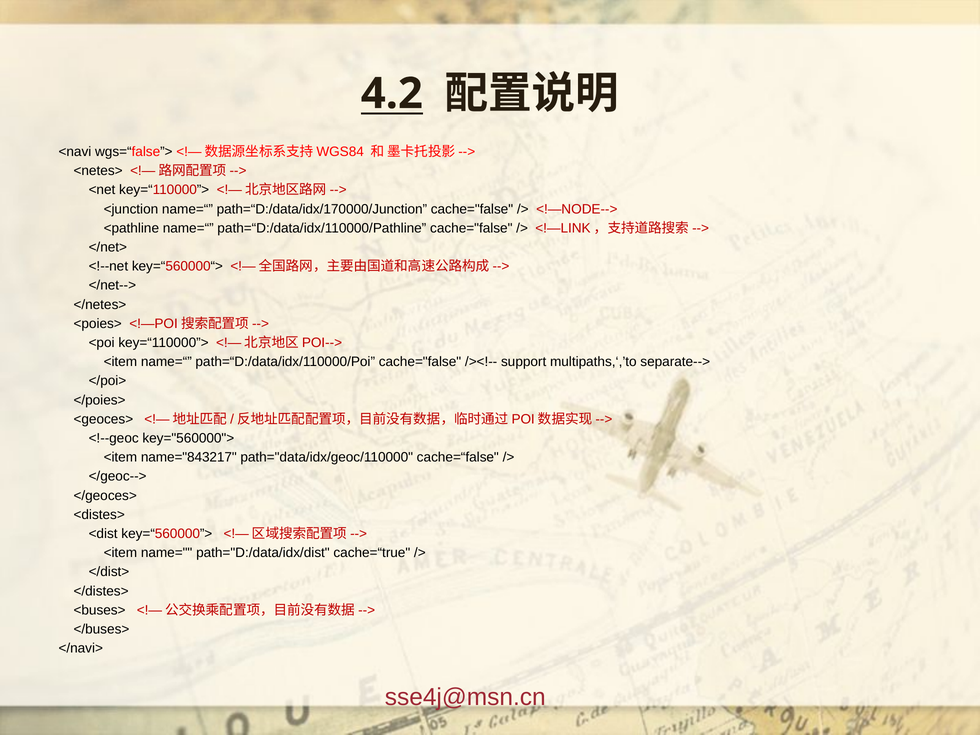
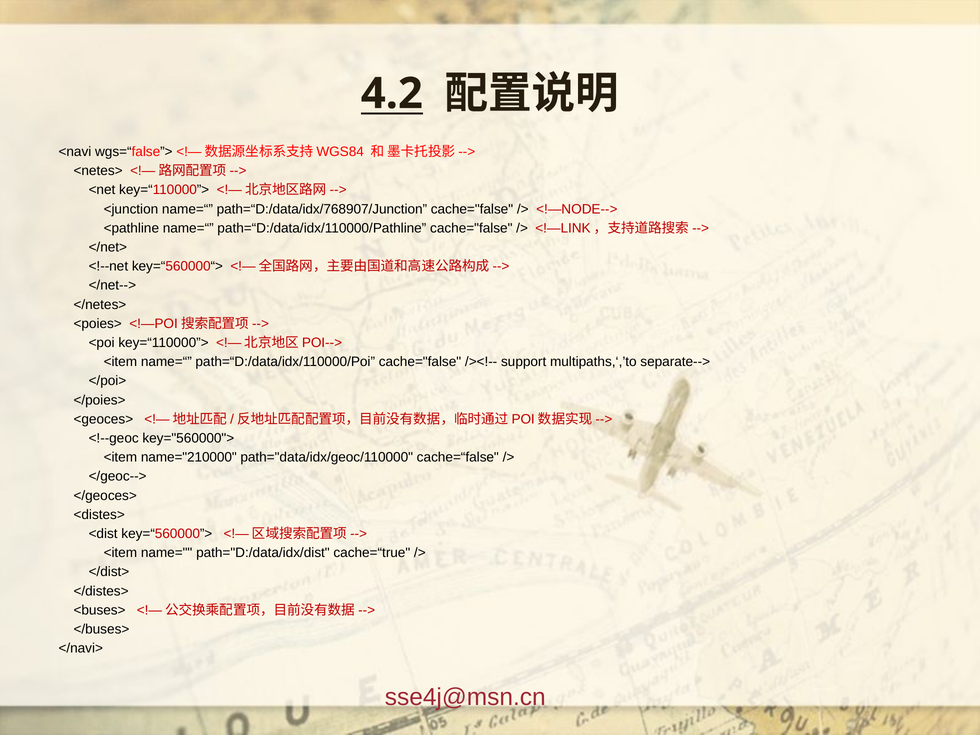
path=“D:/data/idx/170000/Junction: path=“D:/data/idx/170000/Junction -> path=“D:/data/idx/768907/Junction (322, 209)
name="843217: name="843217 -> name="210000 (189, 457)
